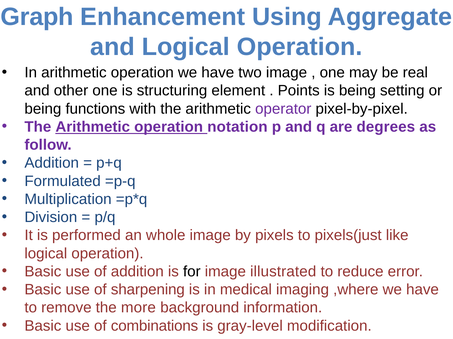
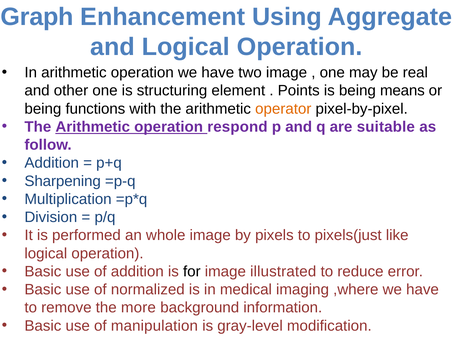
setting: setting -> means (402, 91)
operator colour: purple -> orange (283, 109)
notation: notation -> respond (237, 127)
degrees: degrees -> suitable (386, 127)
Formulated: Formulated -> Sharpening (63, 181)
sharpening: sharpening -> normalized (148, 290)
combinations: combinations -> manipulation (154, 326)
